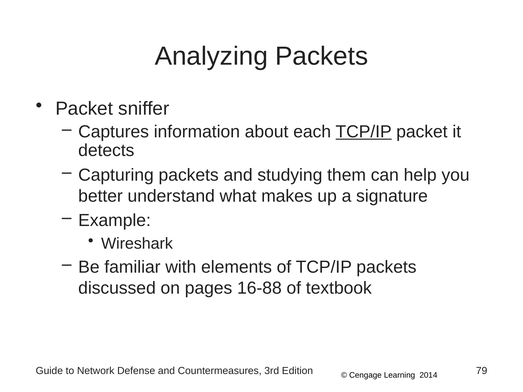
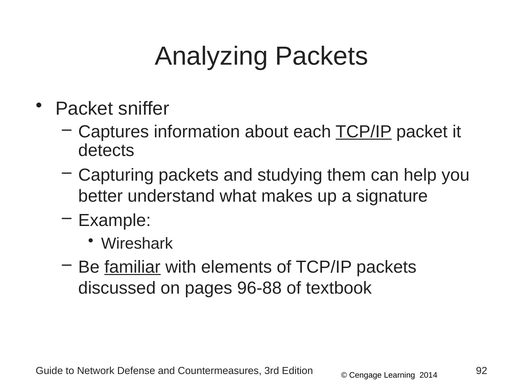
familiar underline: none -> present (132, 267)
16-88: 16-88 -> 96-88 (259, 288)
79: 79 -> 92 (482, 371)
